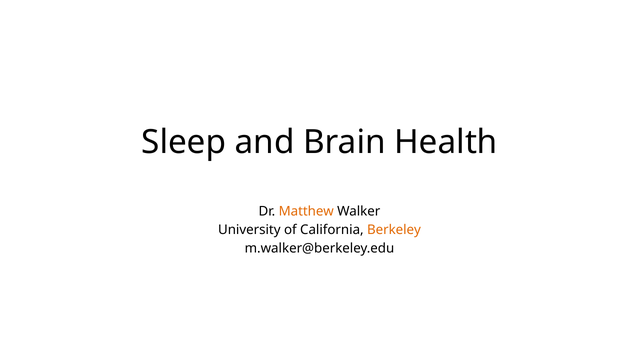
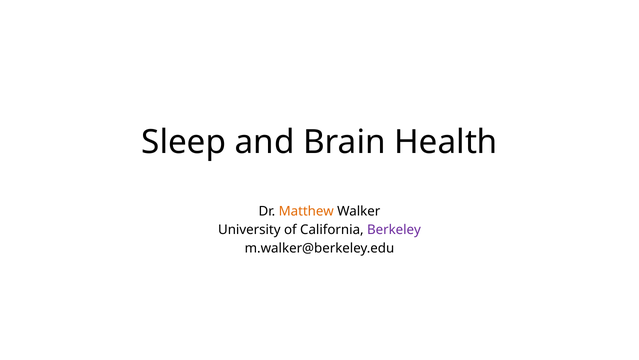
Berkeley colour: orange -> purple (394, 229)
